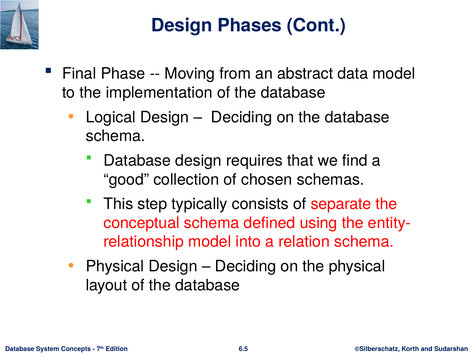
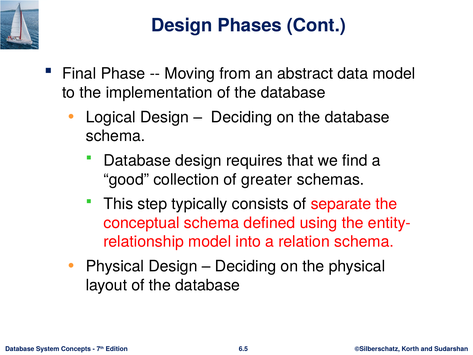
chosen: chosen -> greater (267, 179)
